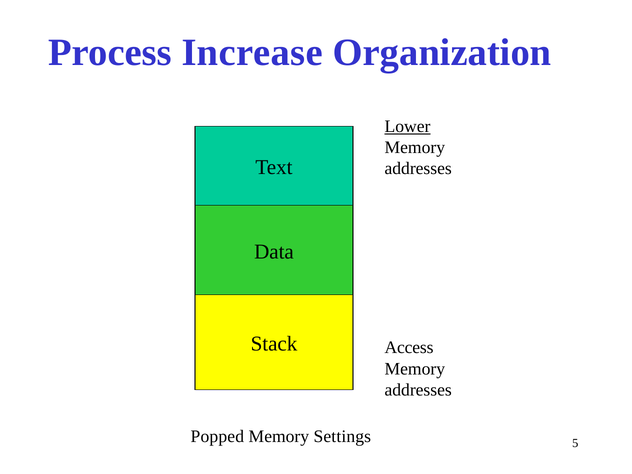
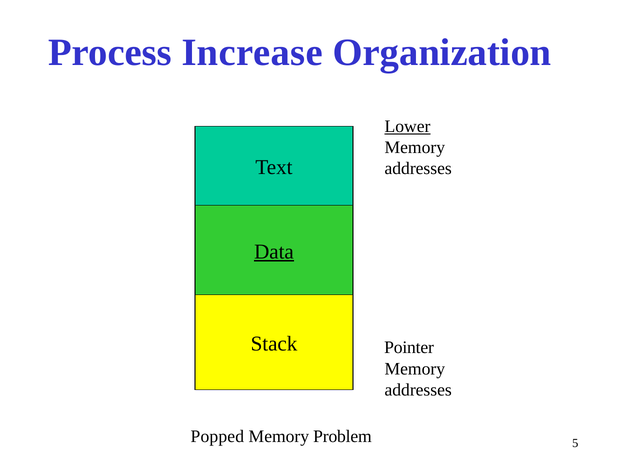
Data underline: none -> present (274, 252)
Access: Access -> Pointer (409, 348)
Settings: Settings -> Problem (342, 436)
